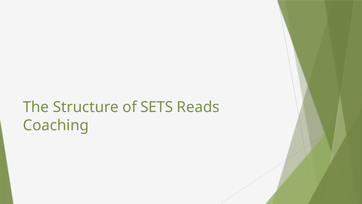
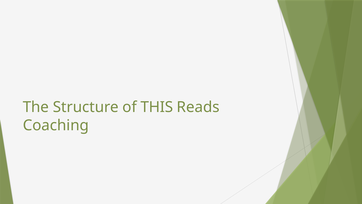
SETS: SETS -> THIS (157, 107)
